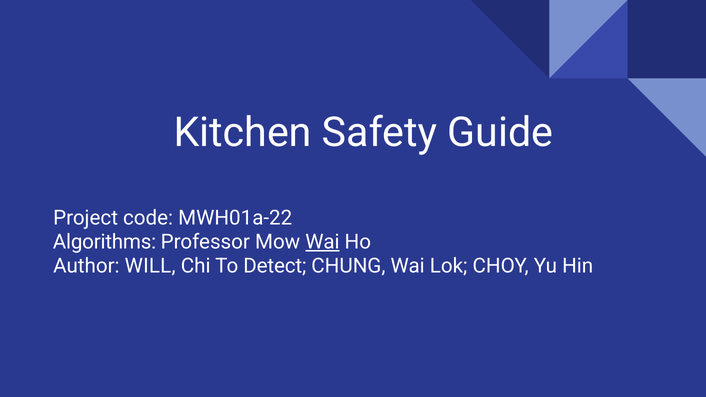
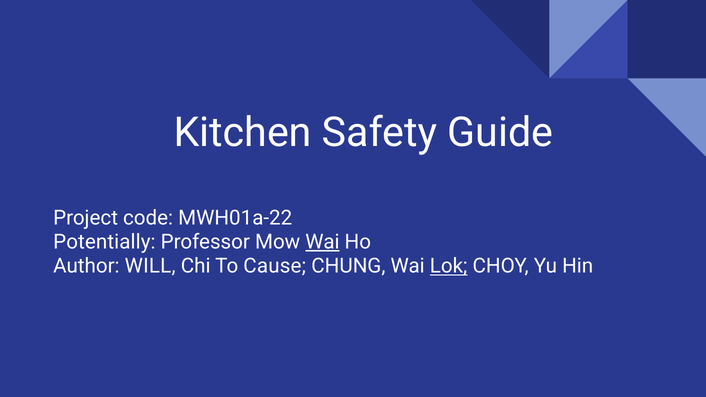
Algorithms: Algorithms -> Potentially (104, 242)
Detect: Detect -> Cause (275, 266)
Lok underline: none -> present (449, 266)
